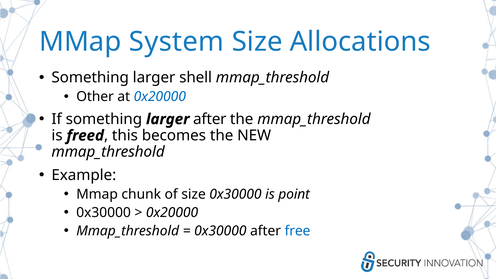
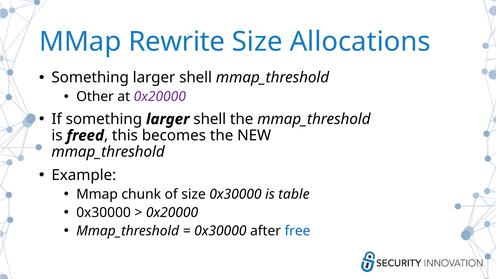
System: System -> Rewrite (177, 42)
0x20000 colour: blue -> purple (160, 97)
If something larger after: after -> shell (210, 119)
point: point -> table (294, 194)
